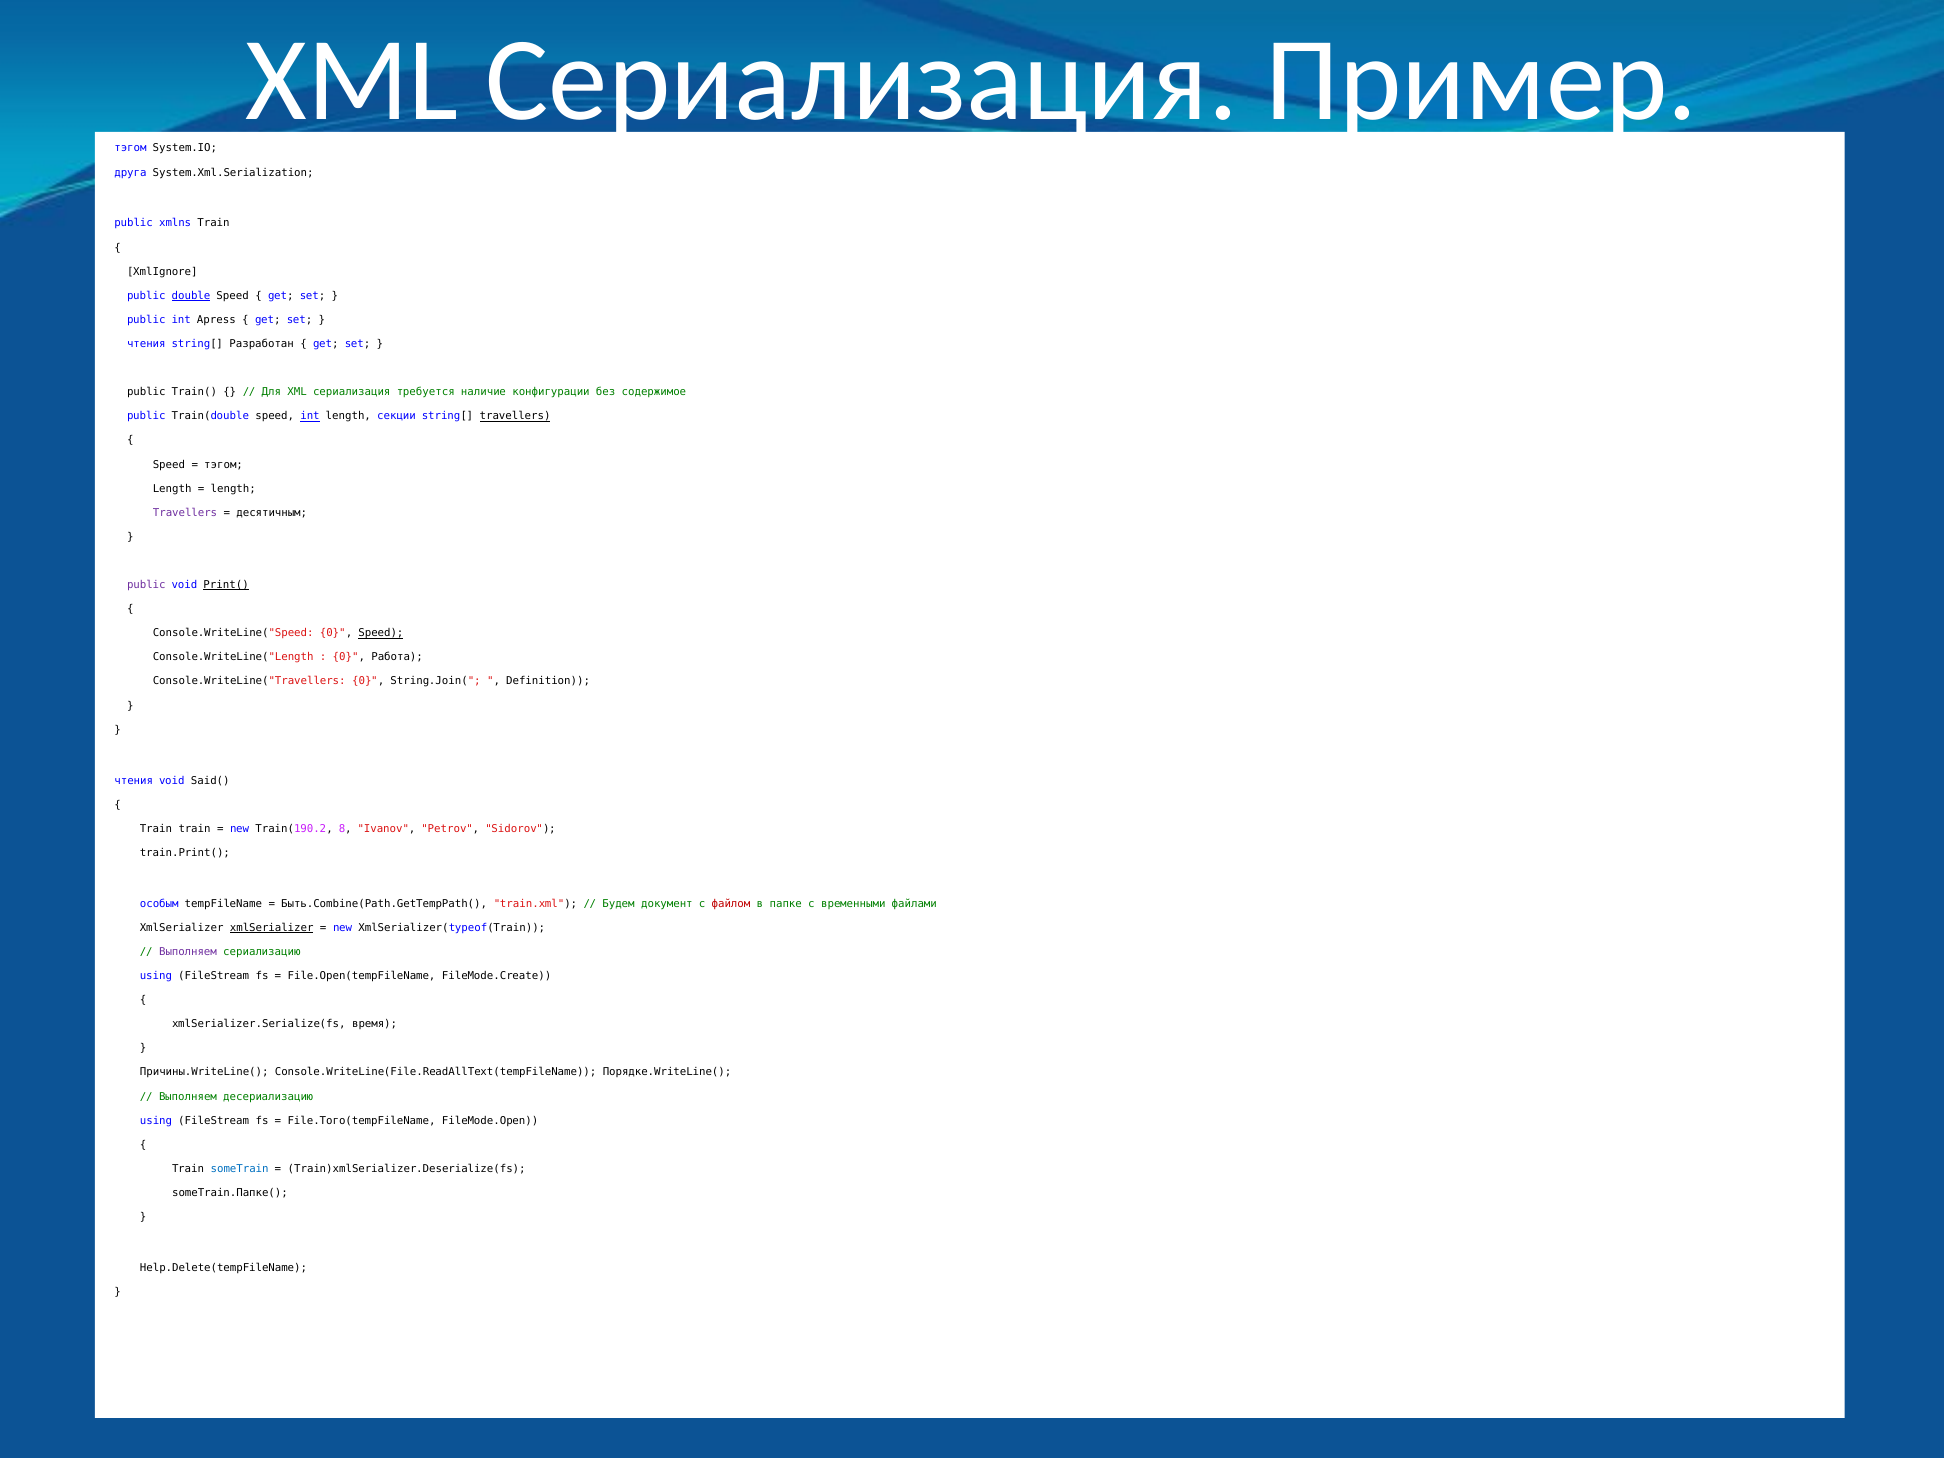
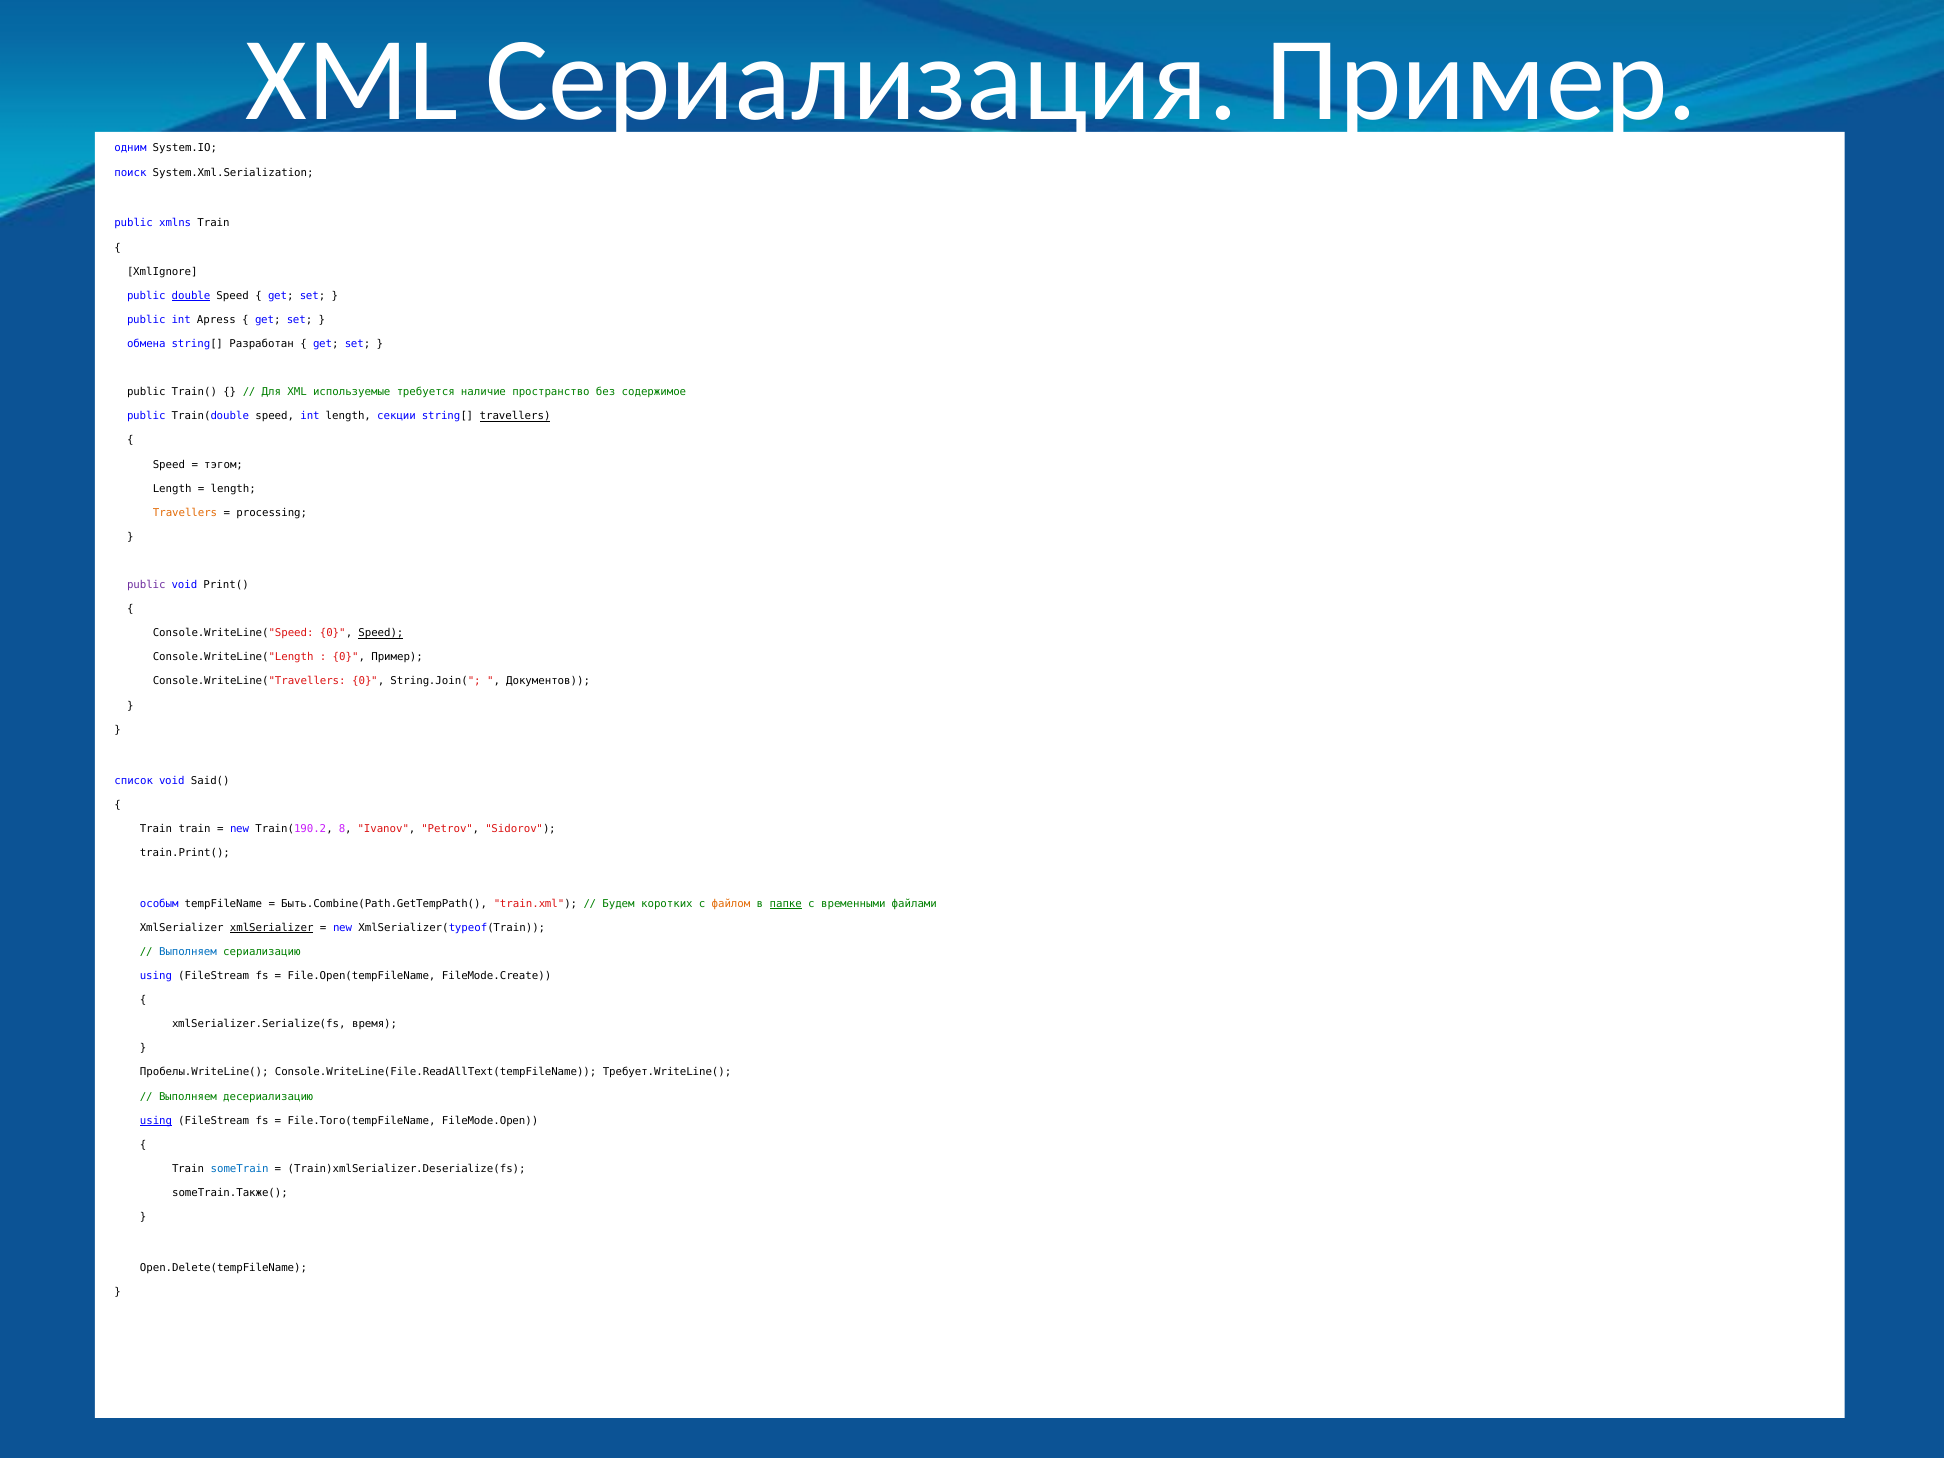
тэгом: тэгом -> одним (130, 148)
друга: друга -> поиск (130, 173)
чтения: чтения -> обмена (146, 344)
Для XML сериализация: сериализация -> используемые (352, 392)
конфигурации: конфигурации -> пространство (551, 392)
int underline: present -> none (310, 416)
Travellers colour: purple -> orange (185, 513)
десятичным: десятичным -> processing (272, 513)
Print( underline: present -> none (226, 585)
0 Работа: Работа -> Пример (397, 657)
Definition: Definition -> Документов (548, 681)
чтения: чтения -> список (134, 780)
документ: документ -> коротких (667, 904)
файлом colour: red -> orange (731, 904)
папке underline: none -> present (786, 904)
Выполняем colour: purple -> blue (188, 952)
Причины.WriteLine(: Причины.WriteLine( -> Пробелы.WriteLine( (204, 1072)
Порядке.WriteLine(: Порядке.WriteLine( -> Требует.WriteLine( (667, 1072)
using underline: none -> present (156, 1121)
someTrain.Папке(: someTrain.Папке( -> someTrain.Также( (230, 1193)
Help.Delete(tempFileName: Help.Delete(tempFileName -> Open.Delete(tempFileName (224, 1268)
